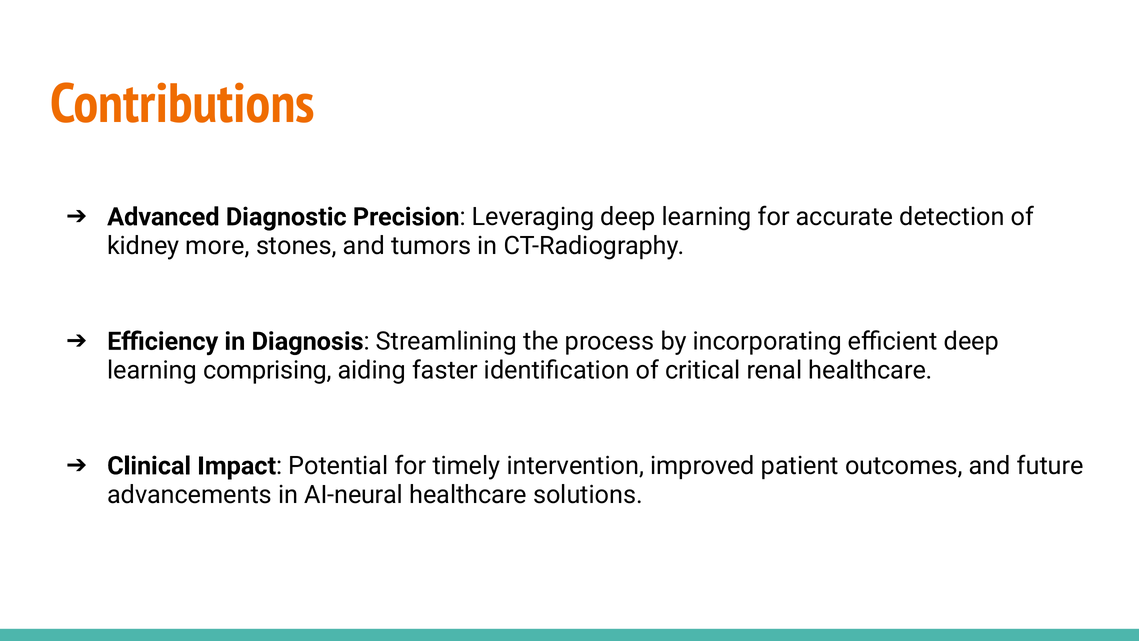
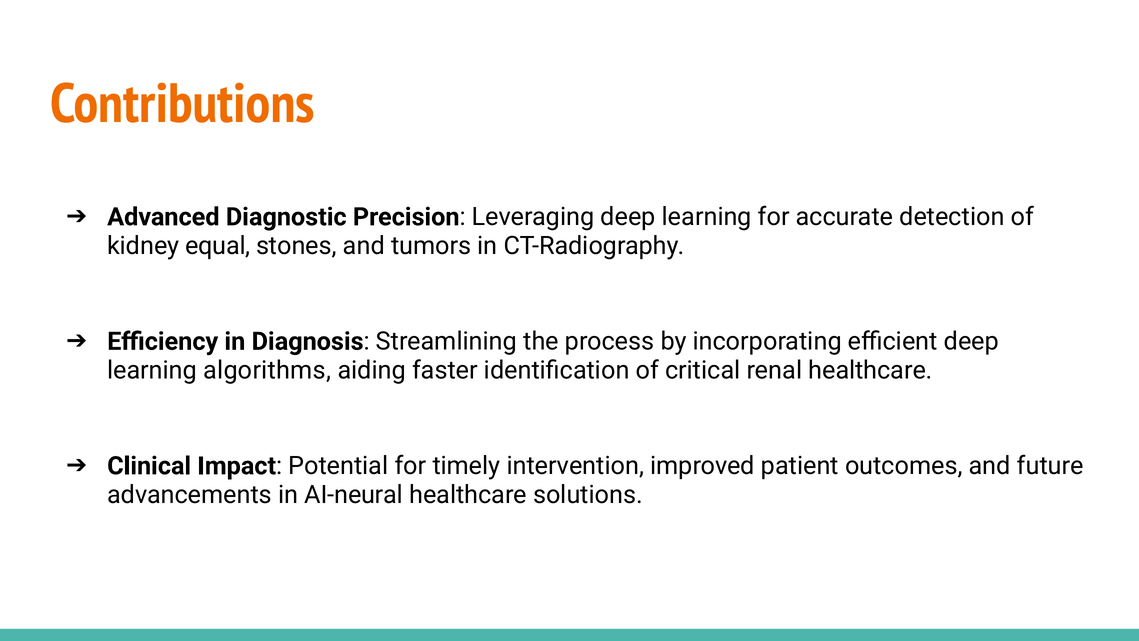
more: more -> equal (218, 246)
comprising: comprising -> algorithms (267, 370)
